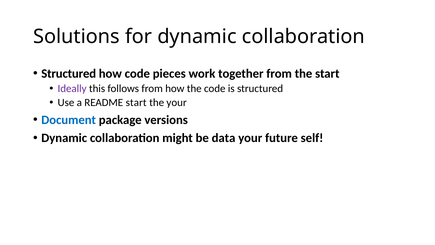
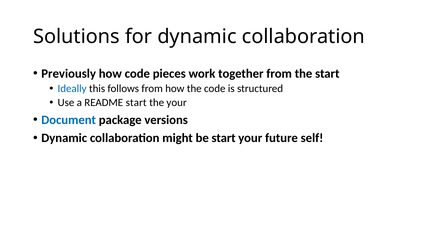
Structured: Structured -> Previously (69, 74)
Ideally colour: purple -> blue (72, 89)
be data: data -> start (224, 138)
